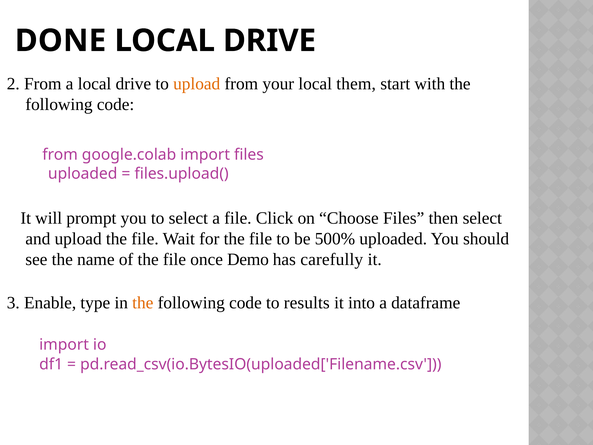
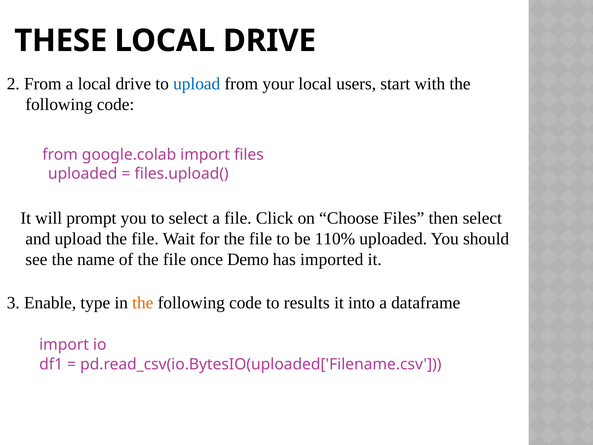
DONE: DONE -> THESE (61, 41)
upload colour: orange -> blue (197, 84)
them: them -> users (356, 84)
500%: 500% -> 110% (335, 239)
carefully: carefully -> imported (332, 259)
